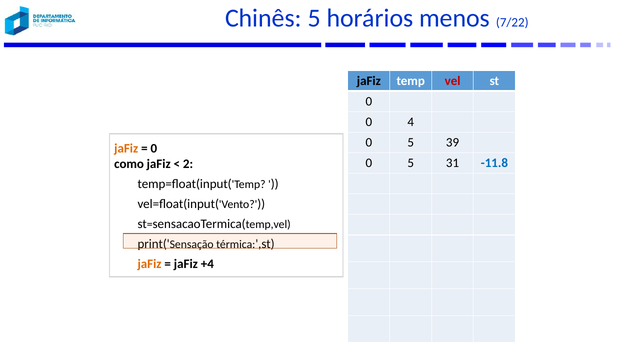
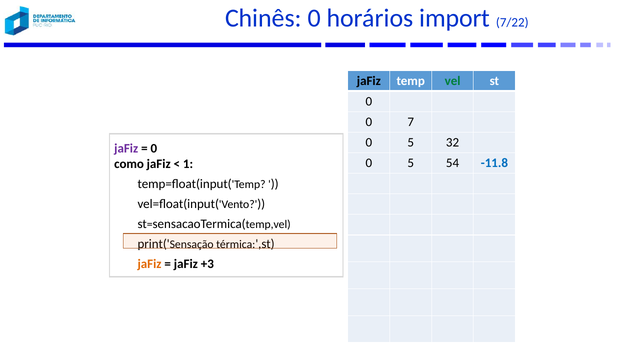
Chinês 5: 5 -> 0 (314, 18)
menos: menos -> import (455, 18)
vel colour: red -> green (453, 81)
4: 4 -> 7 (411, 122)
39: 39 -> 32 (453, 143)
jaFiz colour: orange -> purple (126, 148)
31: 31 -> 54 (453, 163)
2: 2 -> 1 (188, 164)
+4: +4 -> +3 (207, 264)
